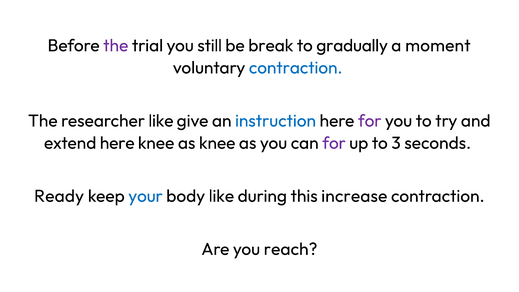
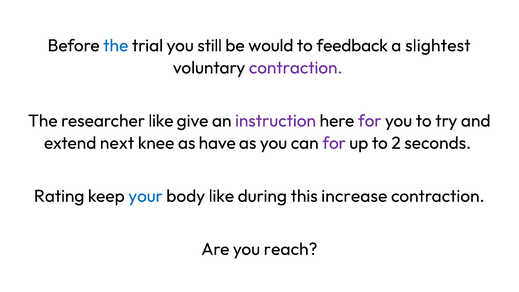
the colour: purple -> blue (116, 46)
break: break -> would (271, 46)
gradually: gradually -> feedback (352, 46)
moment: moment -> slightest (438, 46)
contraction colour: blue -> purple (296, 68)
instruction colour: blue -> purple (276, 121)
extend here: here -> next (117, 143)
as knee: knee -> have (217, 143)
3: 3 -> 2 (396, 143)
Ready: Ready -> Rating (59, 196)
